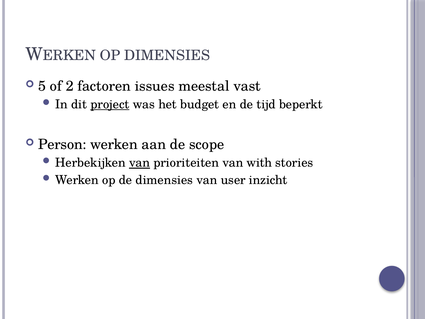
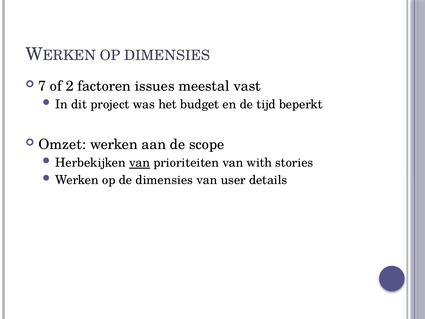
5: 5 -> 7 (42, 86)
project underline: present -> none (110, 104)
Person: Person -> Omzet (62, 144)
inzicht: inzicht -> details (268, 180)
